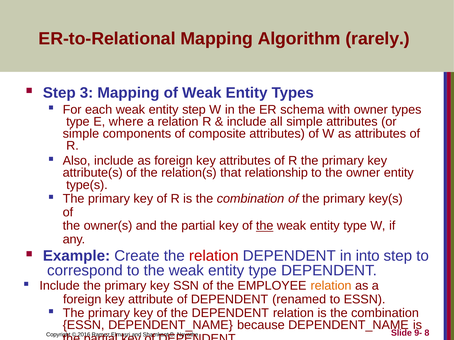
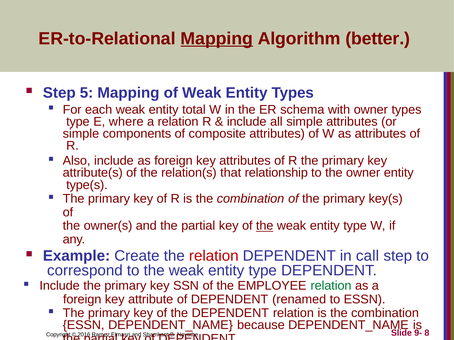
Mapping underline: none -> present (217, 39)
rarely: rarely -> better (378, 39)
3: 3 -> 5 (87, 93)
entity step: step -> total (194, 110)
into: into -> call (368, 256)
relation colour: orange -> green (331, 286)
